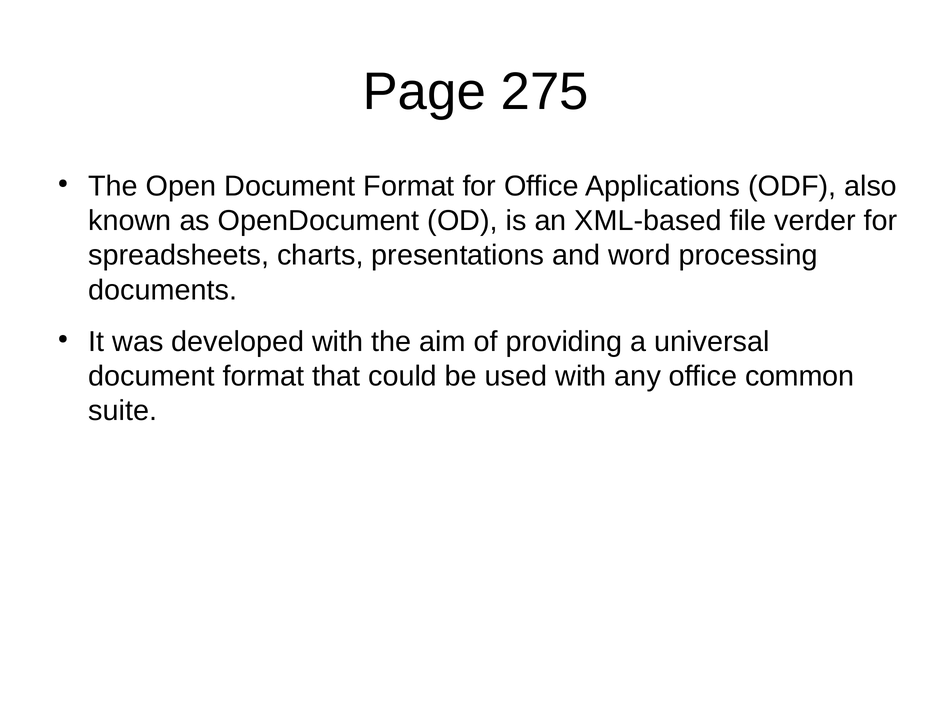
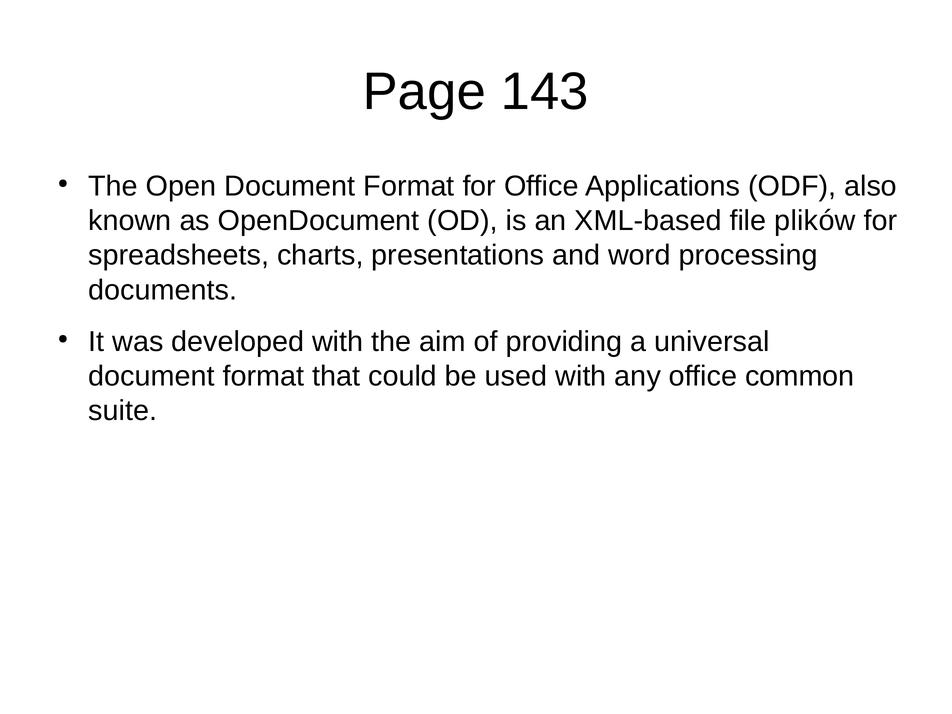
275: 275 -> 143 (545, 92)
verder: verder -> plików (815, 221)
